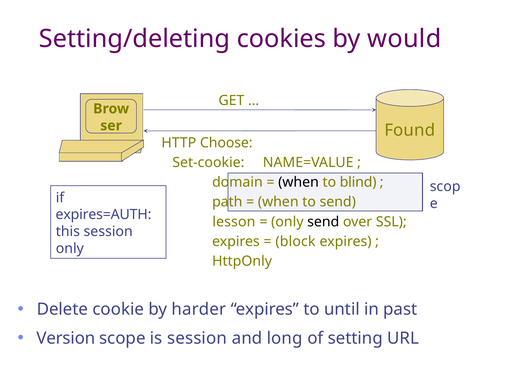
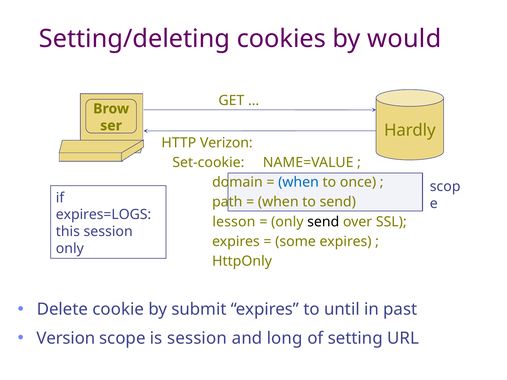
Found: Found -> Hardly (410, 130)
Choose: Choose -> Verizon (226, 143)
when colour: black -> blue (299, 182)
blind: blind -> once (358, 182)
expires=AUTH: expires=AUTH -> expires=LOGS (103, 215)
block: block -> some (296, 242)
harder: harder -> submit (199, 310)
